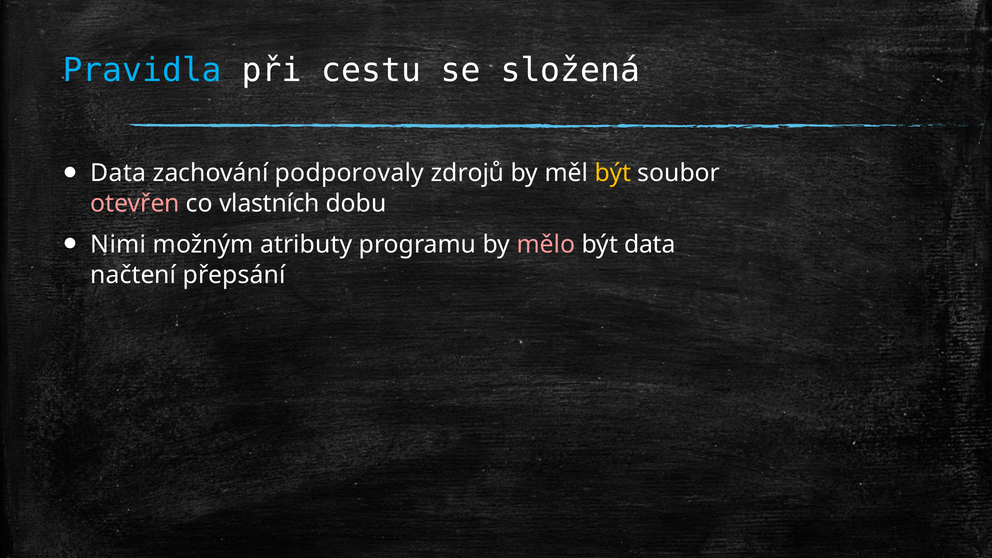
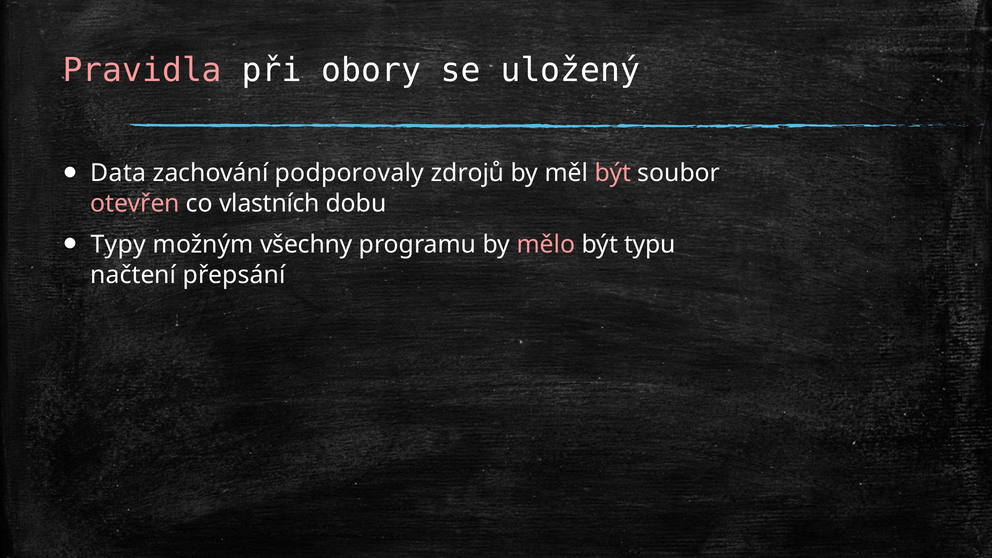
Pravidla colour: light blue -> pink (142, 70)
cestu: cestu -> obory (371, 70)
složená: složená -> uložený (570, 70)
být colour: yellow -> pink (613, 173)
Nimi: Nimi -> Typy (118, 244)
atributy: atributy -> všechny (306, 244)
být data: data -> typu (650, 244)
